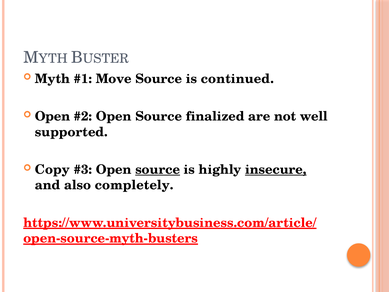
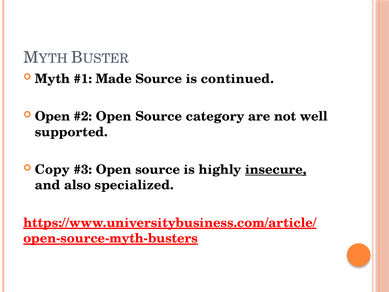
Move: Move -> Made (114, 79)
finalized: finalized -> category (215, 116)
source underline: present -> none (158, 169)
completely: completely -> specialized (134, 185)
